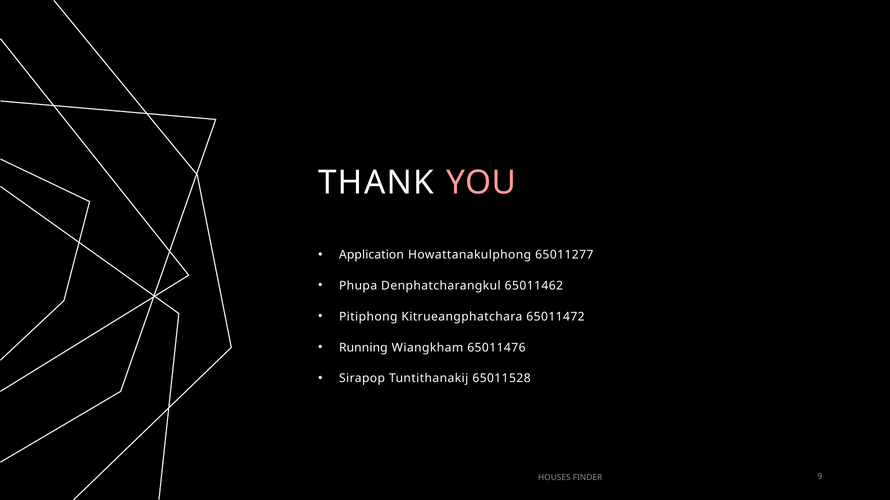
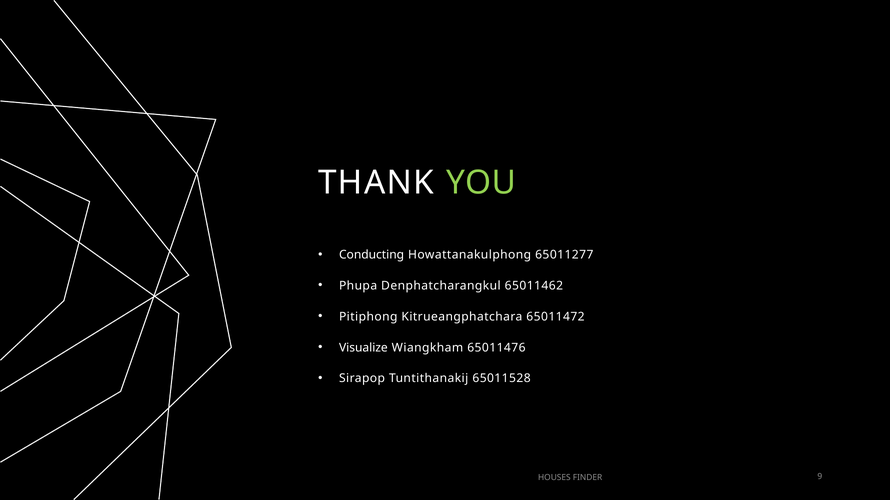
YOU colour: pink -> light green (481, 183)
Application: Application -> Conducting (372, 255)
Running: Running -> Visualize (363, 348)
